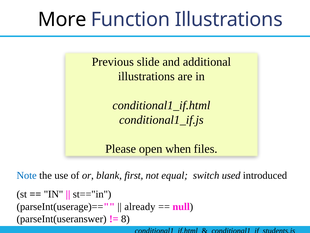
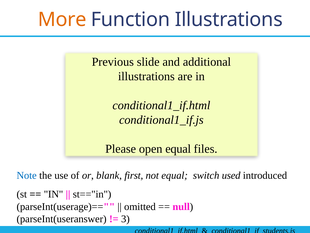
More colour: black -> orange (62, 19)
open when: when -> equal (178, 149)
already: already -> omitted (140, 206)
8: 8 -> 3 (125, 219)
